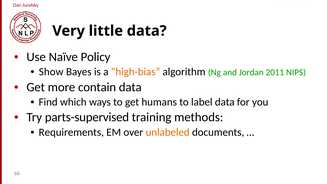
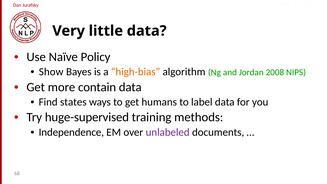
2011: 2011 -> 2008 (275, 72)
which: which -> states (73, 102)
parts-supervised: parts-supervised -> huge-supervised (87, 117)
Requirements: Requirements -> Independence (71, 132)
unlabeled colour: orange -> purple (168, 132)
